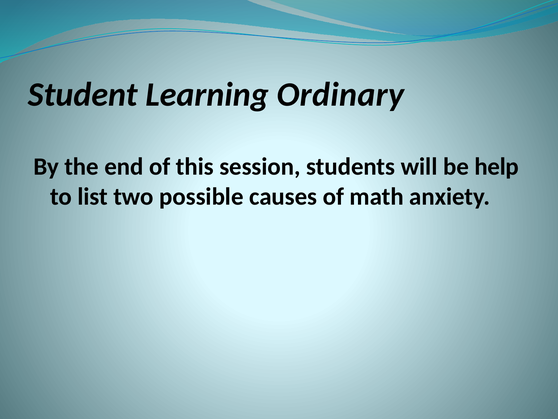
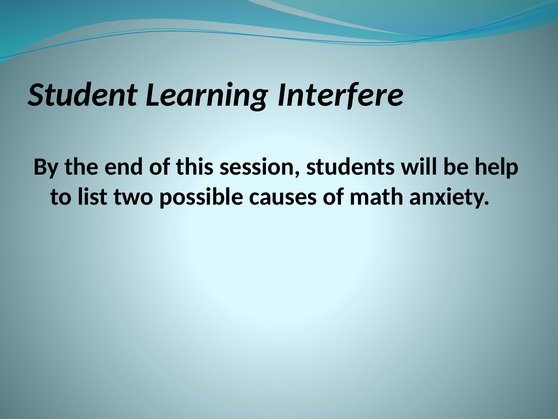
Ordinary: Ordinary -> Interfere (341, 95)
